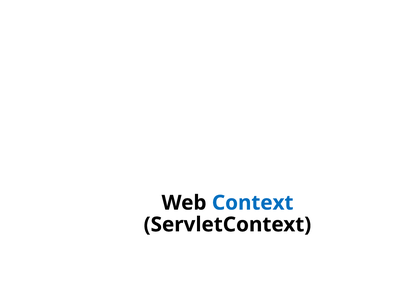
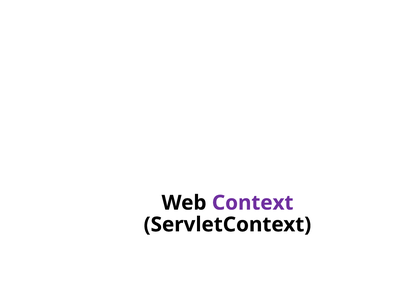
Context colour: blue -> purple (253, 203)
